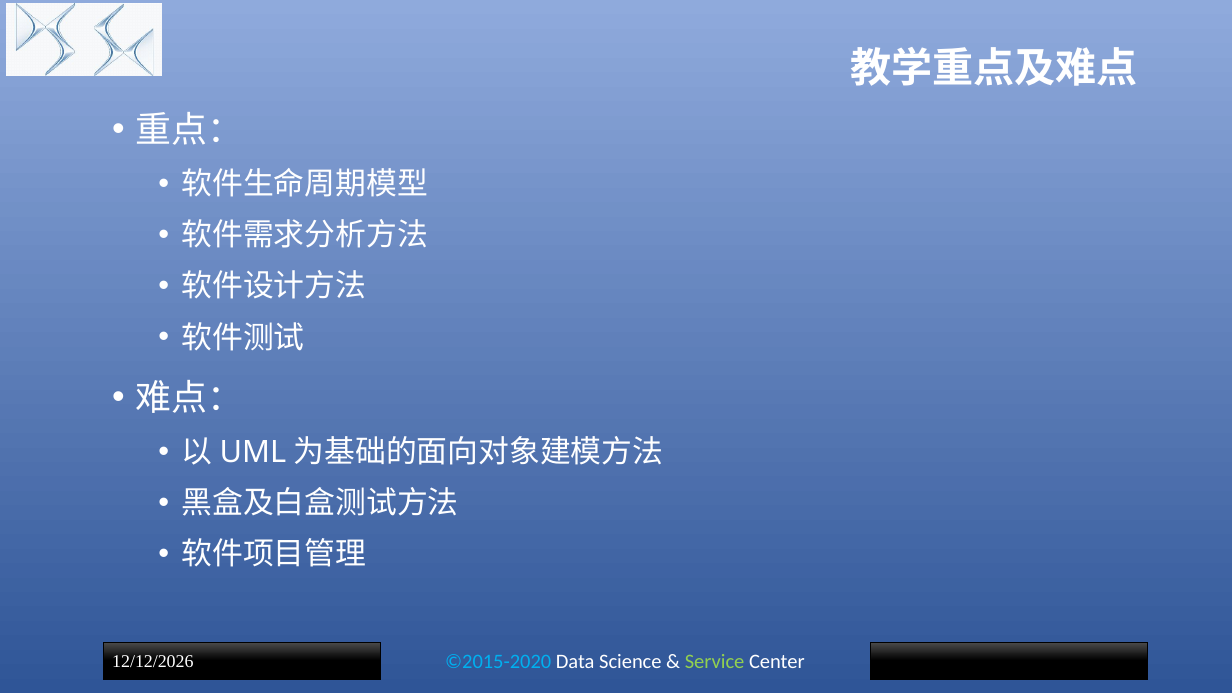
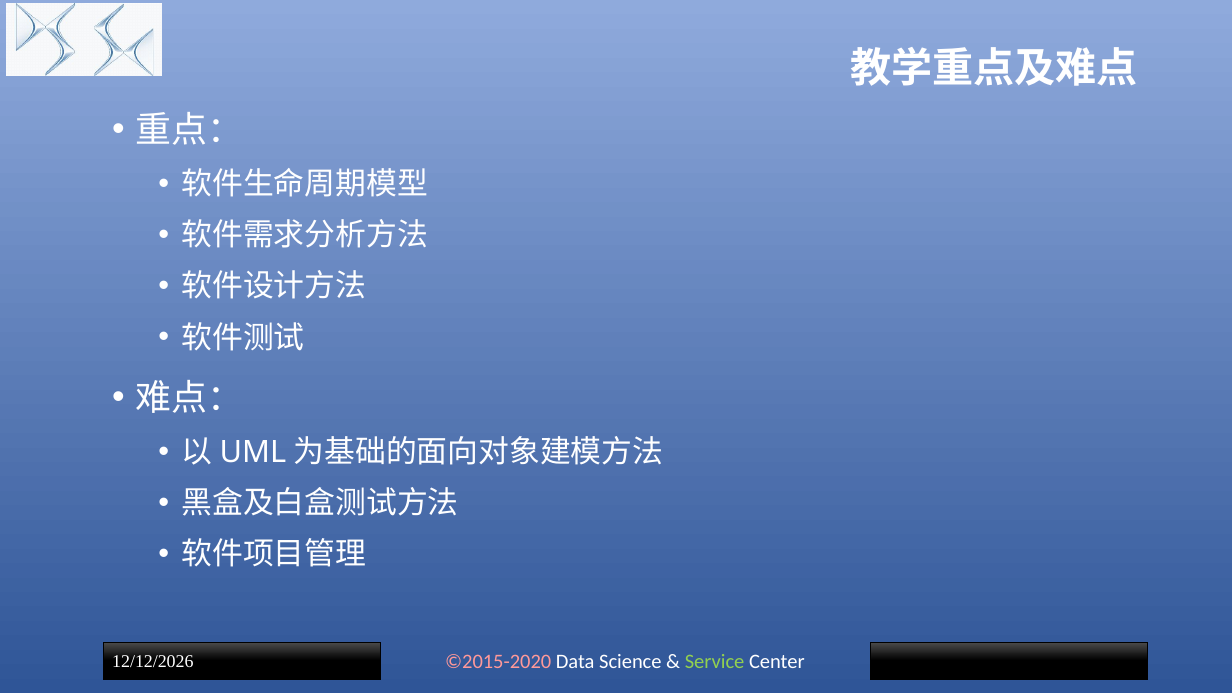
©2015-2020 colour: light blue -> pink (498, 662)
